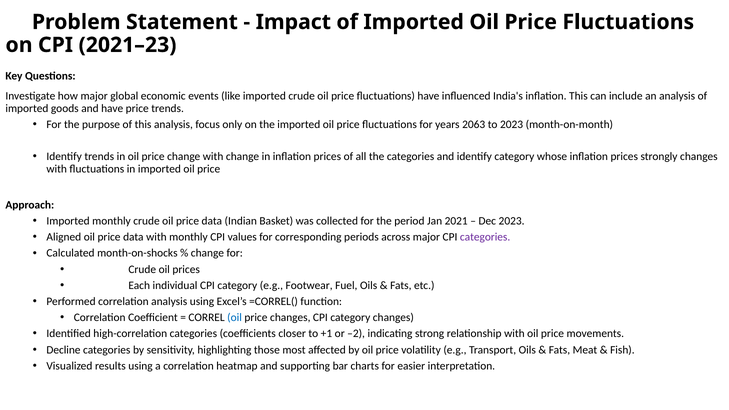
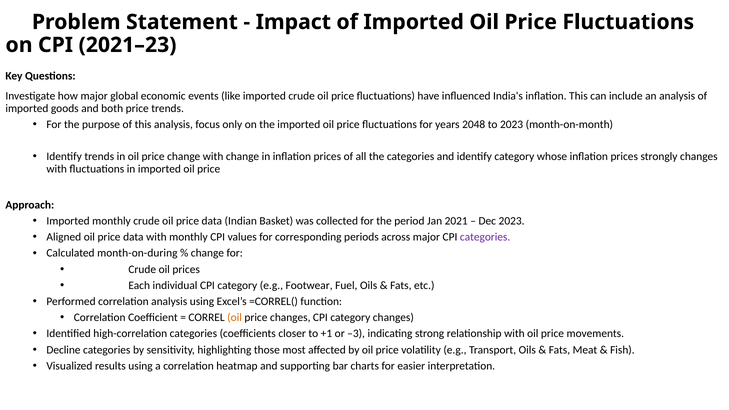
and have: have -> both (112, 108)
2063: 2063 -> 2048 (474, 124)
month-on-shocks: month-on-shocks -> month-on-during (137, 253)
oil colour: blue -> orange (235, 318)
–2: –2 -> –3 (356, 334)
